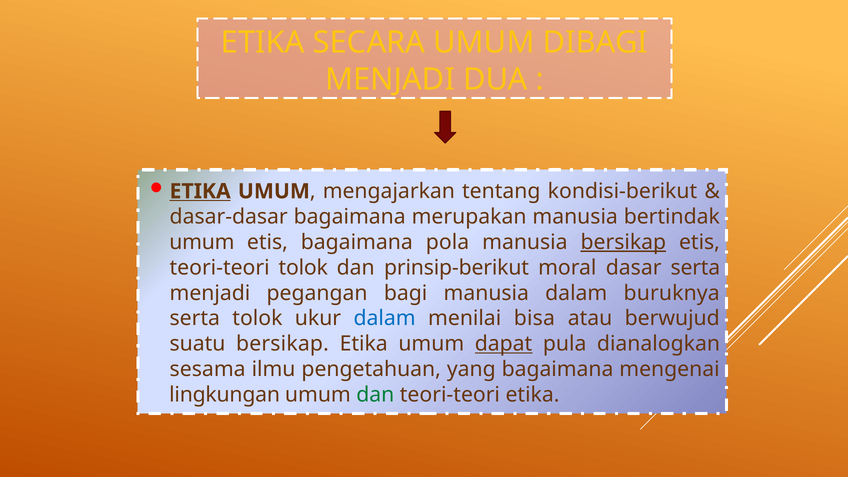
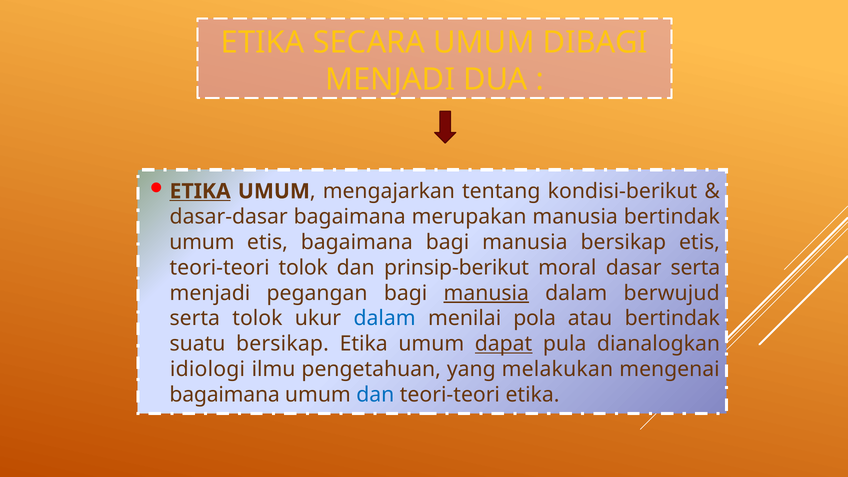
bagaimana pola: pola -> bagi (448, 242)
bersikap underline: present -> none (623, 242)
manusia underline: none -> present (486, 293)
buruknya: buruknya -> berwujud (672, 293)
bisa: bisa -> pola (535, 318)
atau berwujud: berwujud -> bertindak (672, 318)
sesama: sesama -> idiologi (208, 369)
yang bagaimana: bagaimana -> melakukan (557, 369)
lingkungan: lingkungan -> bagaimana (225, 395)
dan colour: green -> blue (375, 395)
